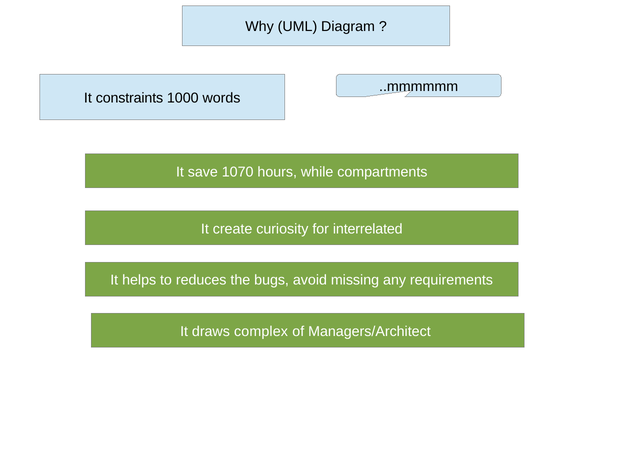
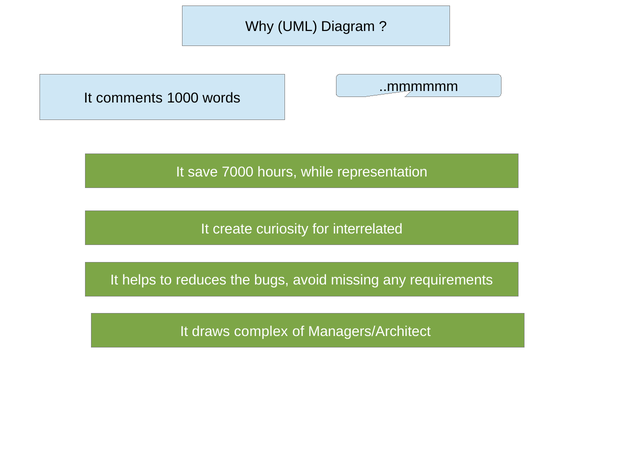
constraints: constraints -> comments (129, 98)
1070: 1070 -> 7000 (238, 172)
compartments: compartments -> representation (382, 172)
